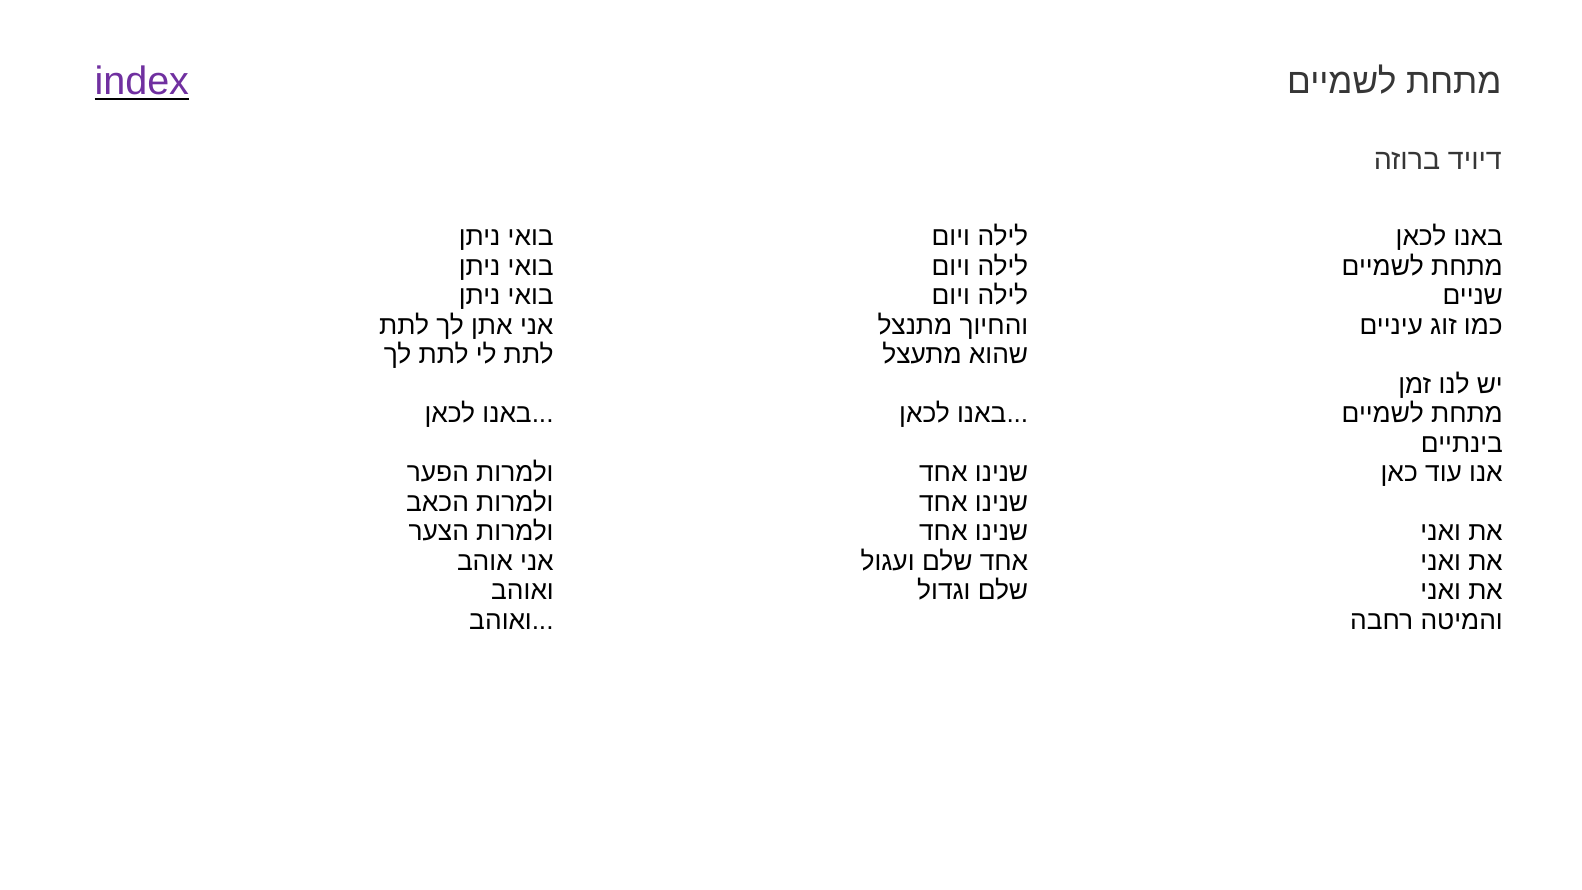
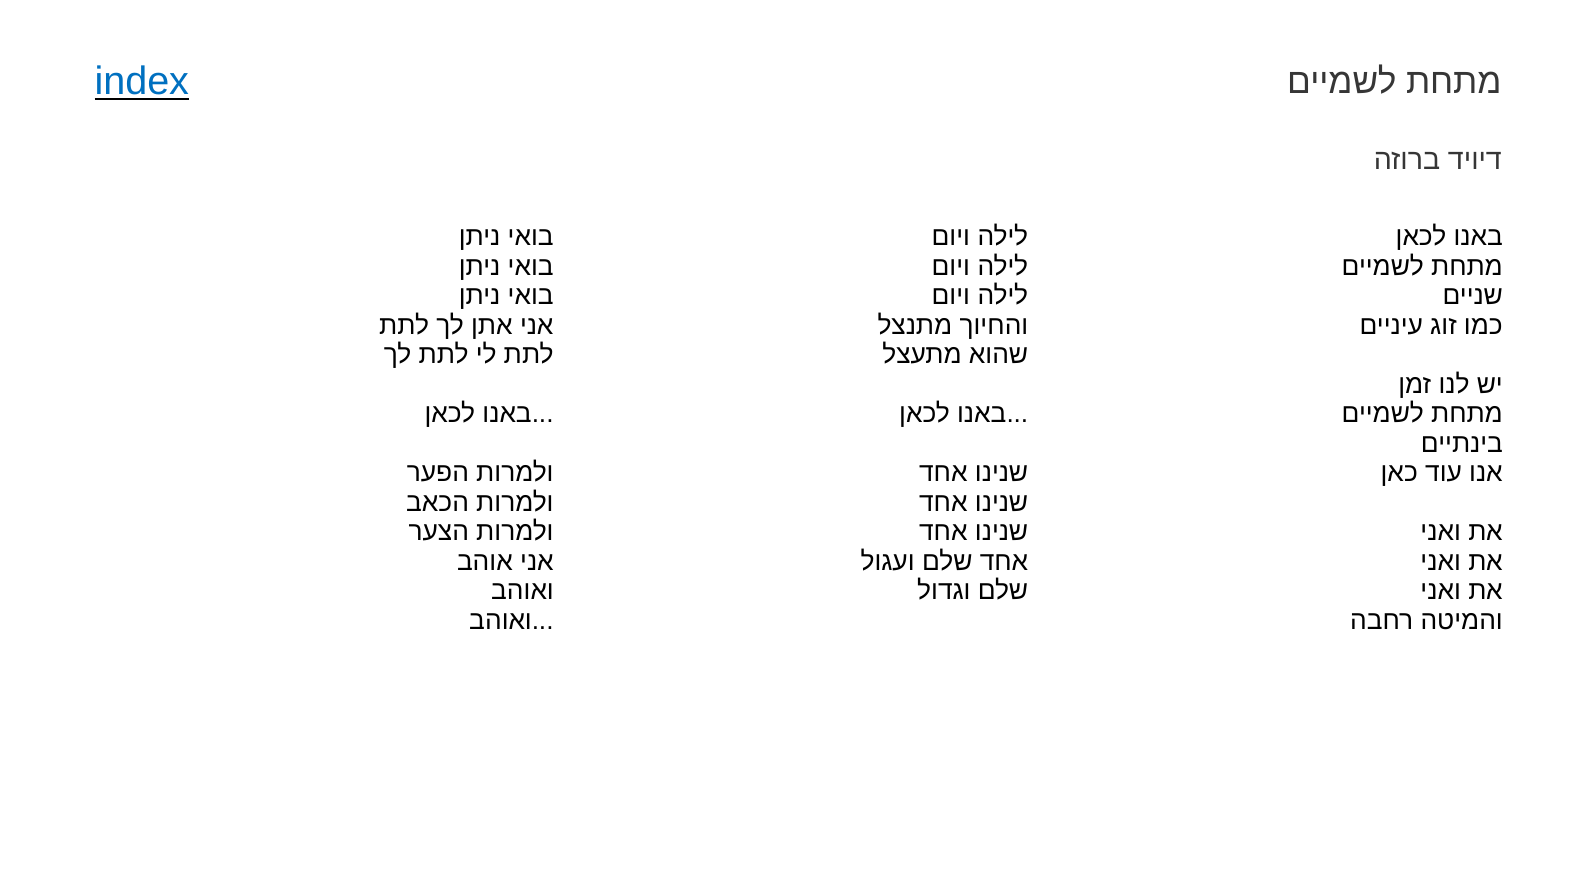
index colour: purple -> blue (142, 82)
